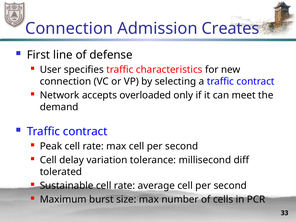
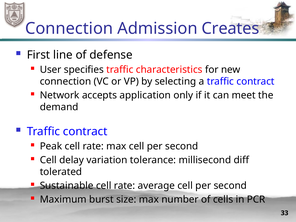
overloaded: overloaded -> application (145, 95)
